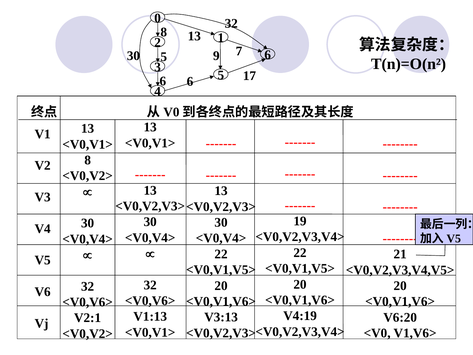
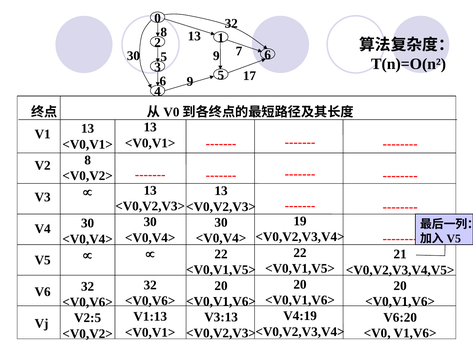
6 6: 6 -> 9 (190, 82)
V2:1: V2:1 -> V2:5 (88, 318)
